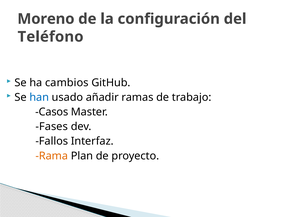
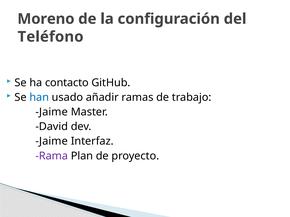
cambios: cambios -> contacto (67, 83)
Casos: Casos -> Jaime (52, 112)
Fases: Fases -> David (52, 127)
Fallos: Fallos -> Jaime (52, 142)
Rama colour: orange -> purple (52, 156)
